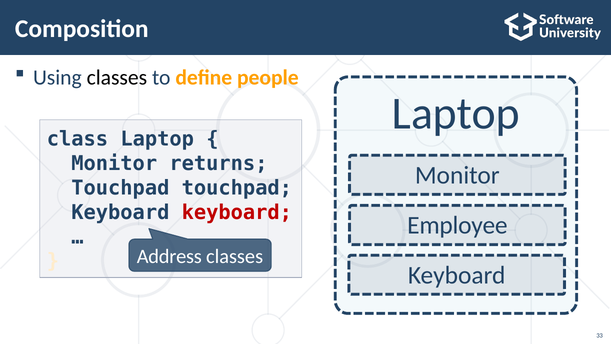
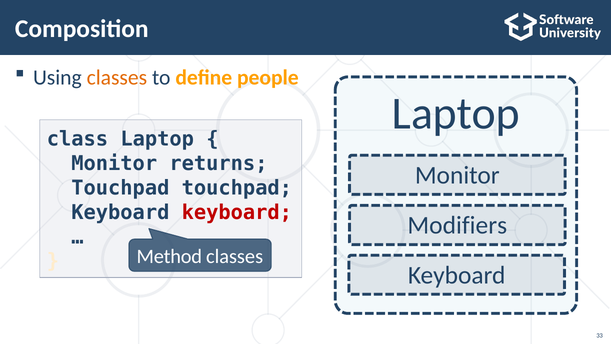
classes colour: black -> orange (117, 78)
Employee: Employee -> Modifiers (457, 225)
Address: Address -> Method (169, 256)
